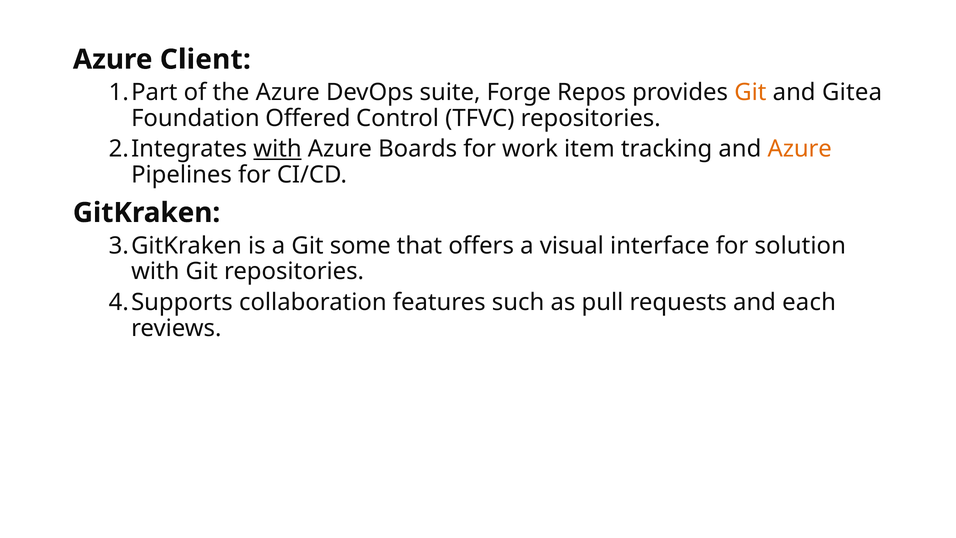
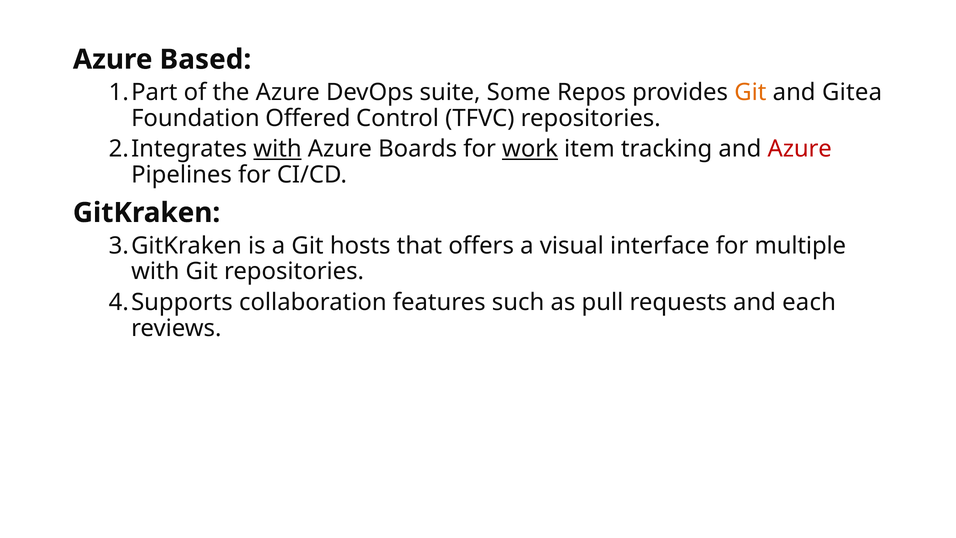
Client: Client -> Based (205, 59)
Forge: Forge -> Some (519, 92)
work underline: none -> present (530, 149)
Azure colour: orange -> red (800, 149)
some: some -> hosts (360, 246)
solution: solution -> multiple (800, 246)
